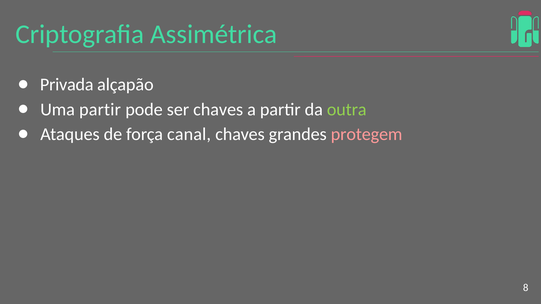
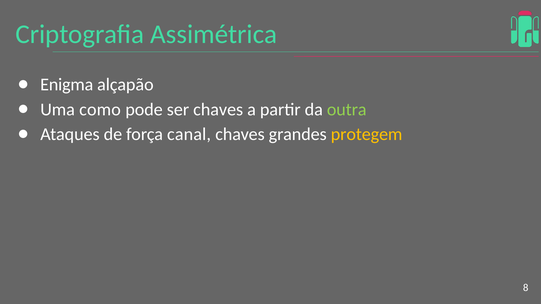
Privada: Privada -> Enigma (67, 85)
Uma partir: partir -> como (100, 110)
protegem colour: pink -> yellow (367, 134)
